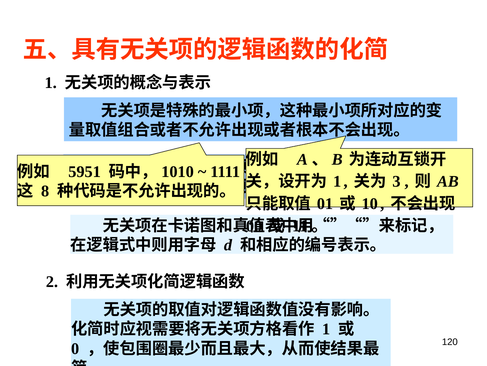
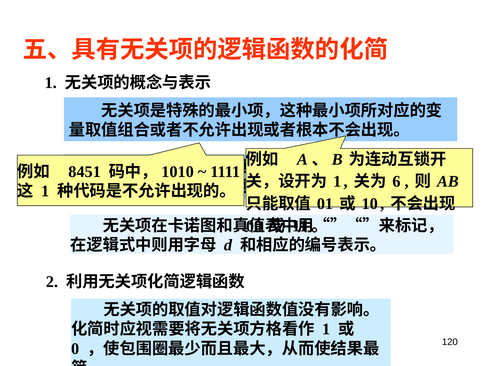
5951: 5951 -> 8451 (85, 171)
3: 3 -> 6 (396, 181)
8: 8 -> 1 (45, 191)
